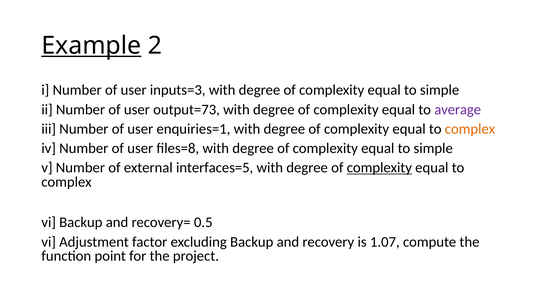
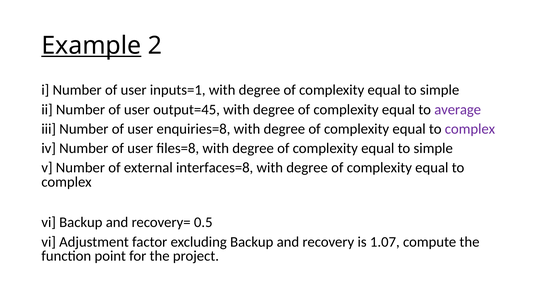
inputs=3: inputs=3 -> inputs=1 (178, 90)
output=73: output=73 -> output=45 (187, 109)
enquiries=1: enquiries=1 -> enquiries=8 (193, 129)
complex colour: orange -> purple (470, 129)
interfaces=5: interfaces=5 -> interfaces=8 (215, 167)
complexity underline: present -> none (379, 167)
